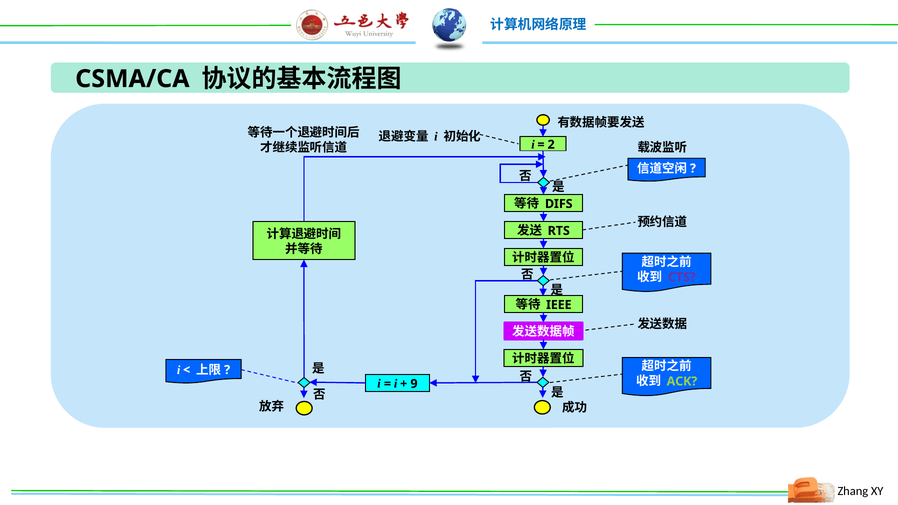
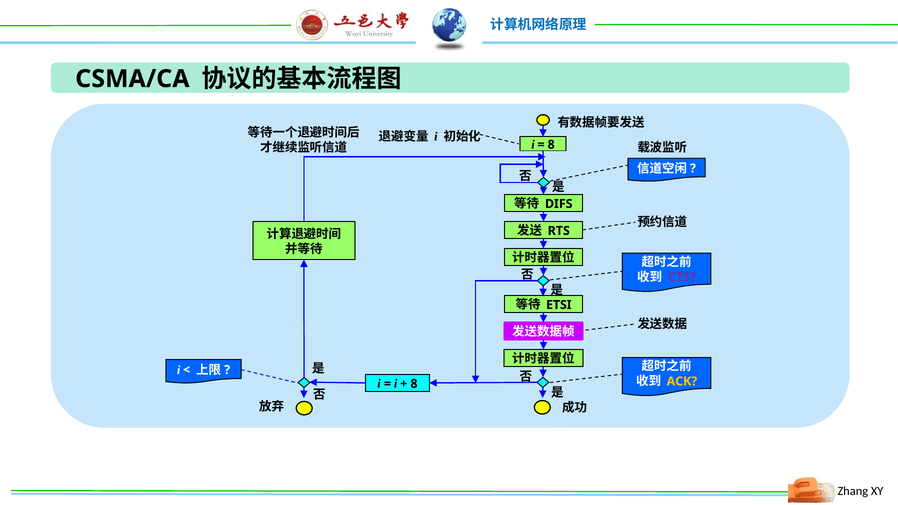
2: 2 -> 8 (551, 145)
IEEE: IEEE -> ETSI (559, 305)
ACK colour: light green -> yellow (682, 381)
9: 9 -> 8 (414, 384)
